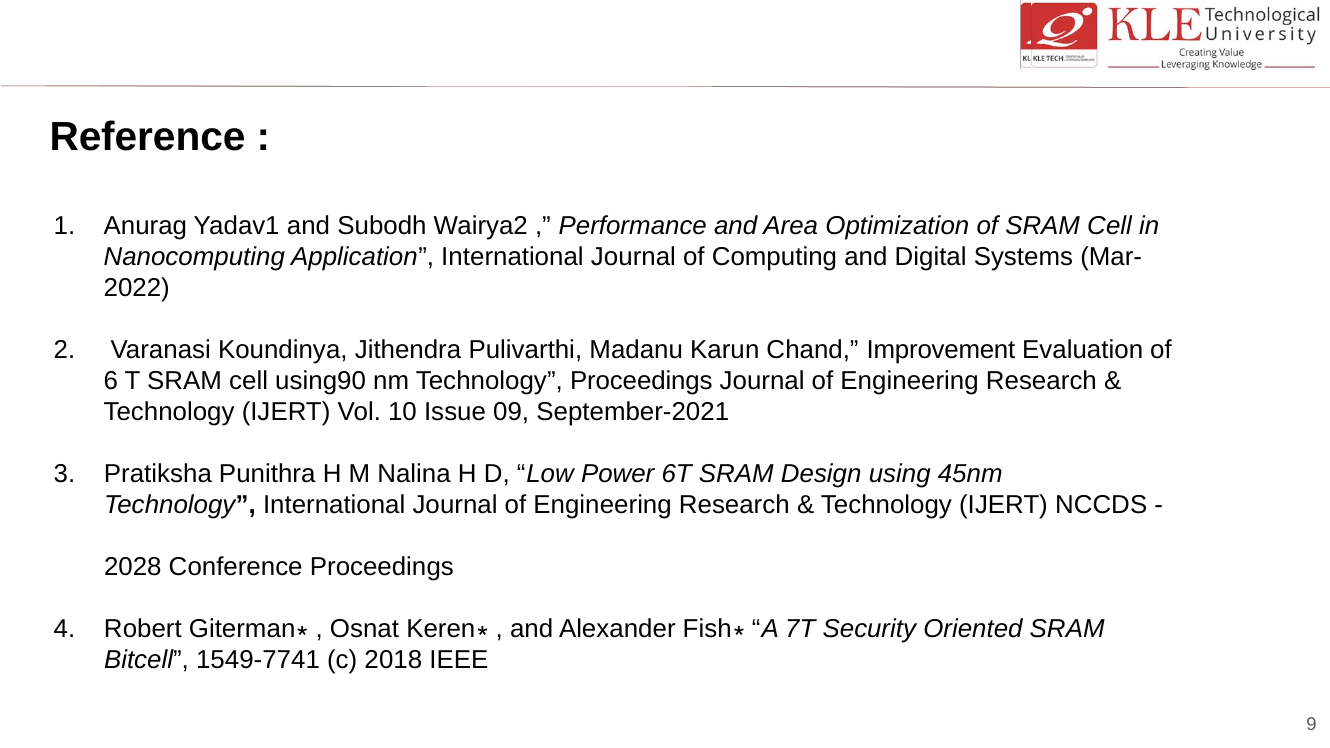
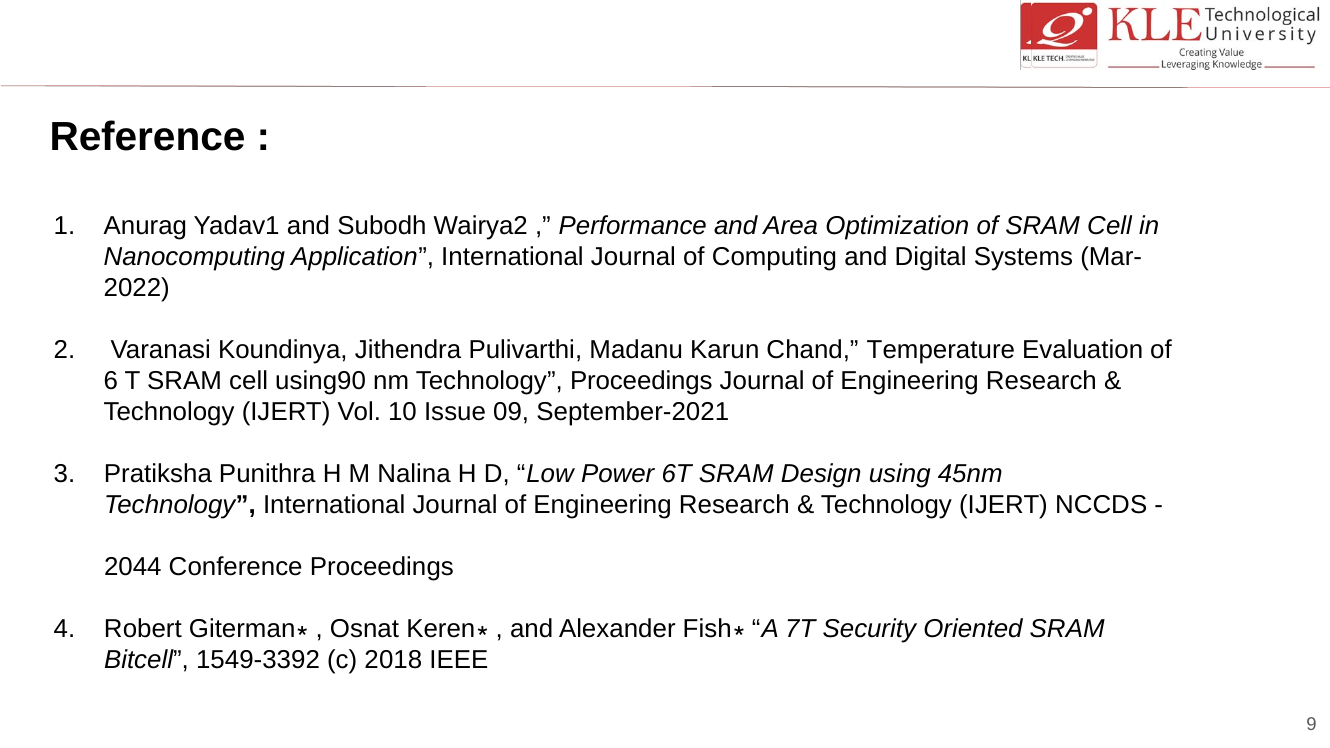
Improvement: Improvement -> Temperature (941, 350)
2028: 2028 -> 2044 (133, 567)
1549-7741: 1549-7741 -> 1549-3392 (258, 660)
